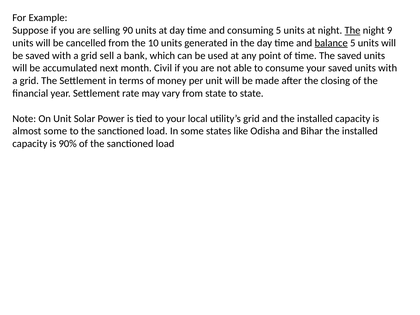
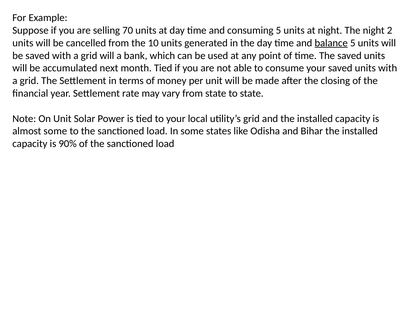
90: 90 -> 70 (128, 30)
The underline: present -> none (352, 30)
9: 9 -> 2 (390, 30)
grid sell: sell -> will (107, 56)
month Civil: Civil -> Tied (163, 68)
